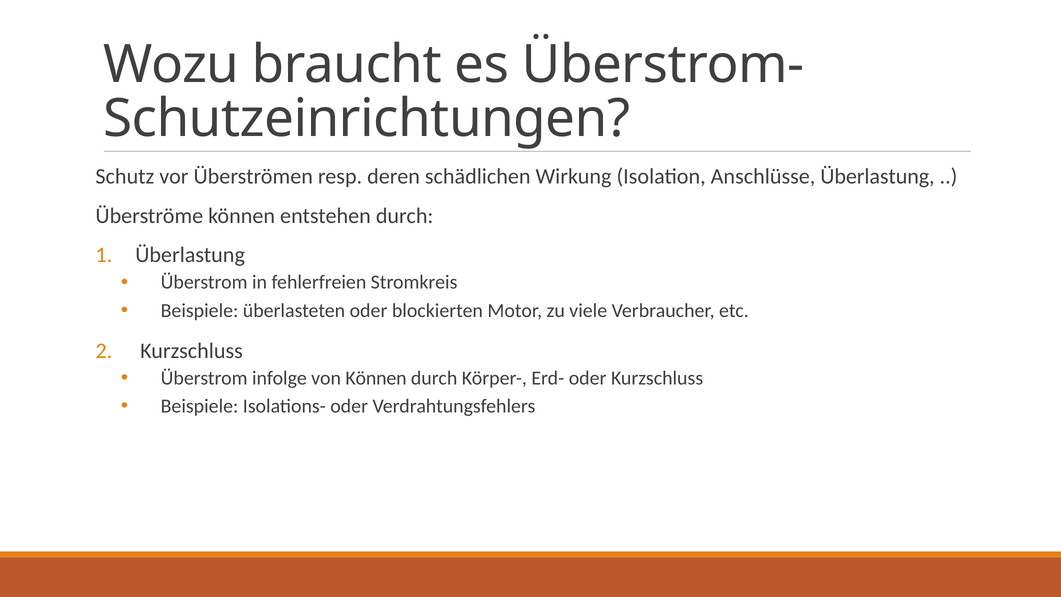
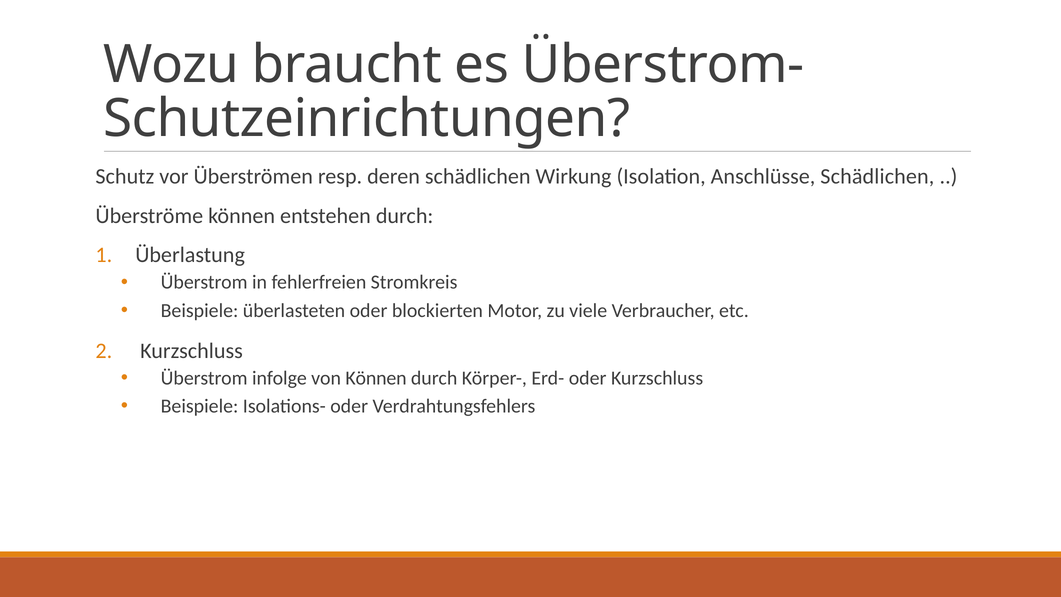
Anschlüsse Überlastung: Überlastung -> Schädlichen (877, 176)
